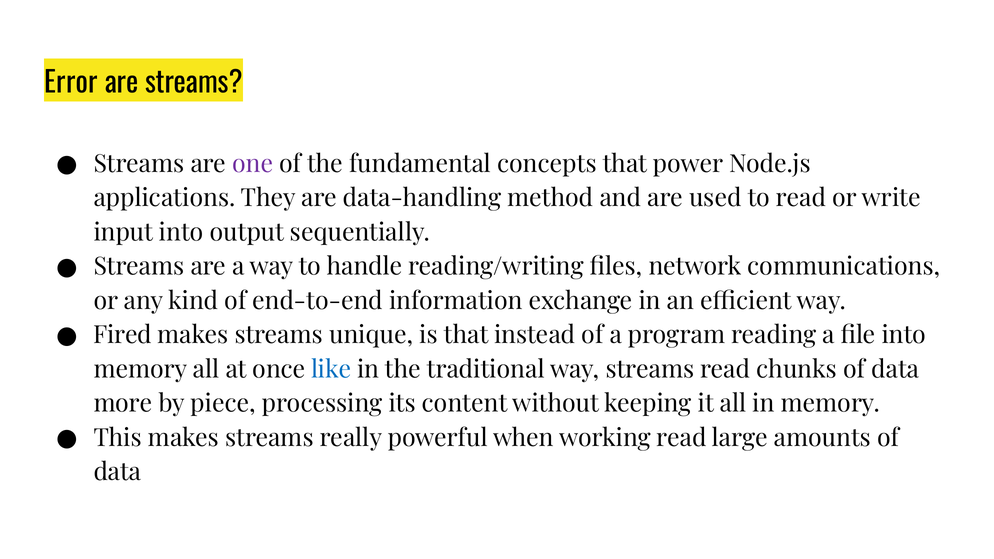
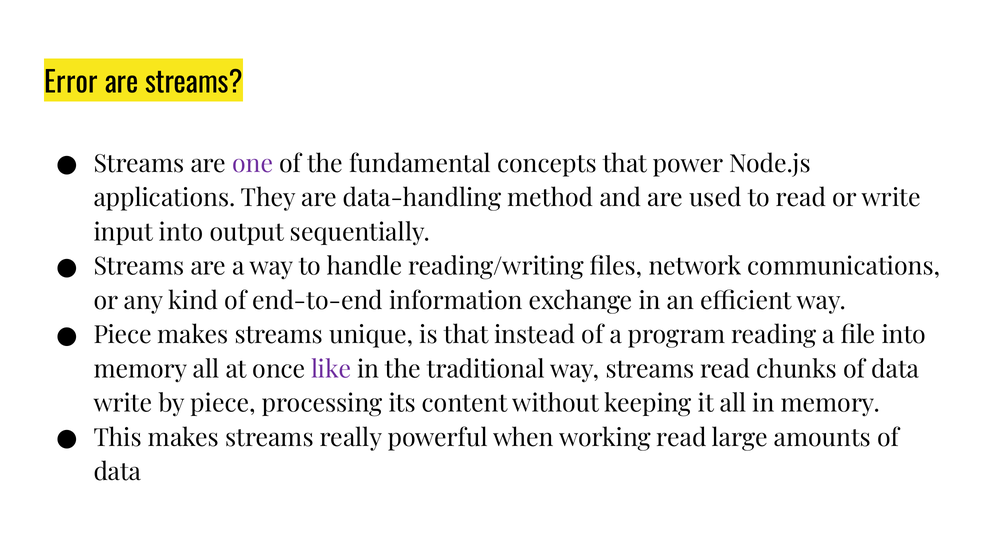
Fired: Fired -> Piece (123, 335)
like colour: blue -> purple (331, 370)
more: more -> write (123, 404)
